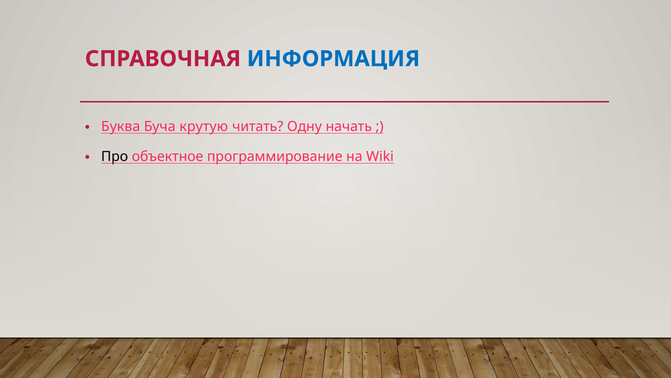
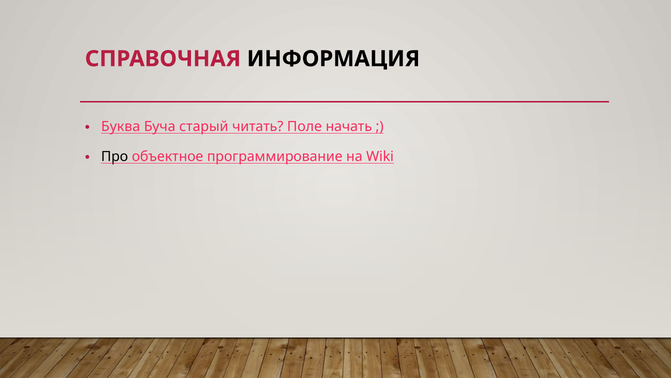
ИНФОРМАЦИЯ colour: blue -> black (333, 59)
крутую: крутую -> старый (204, 127)
Одну: Одну -> Поле (304, 127)
